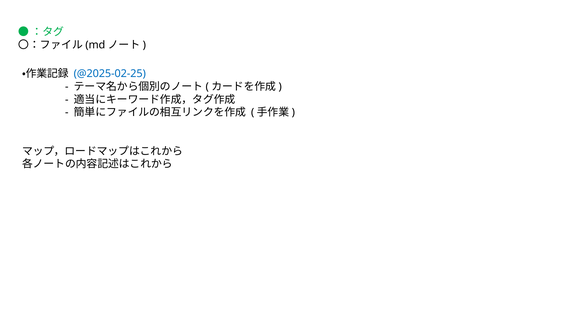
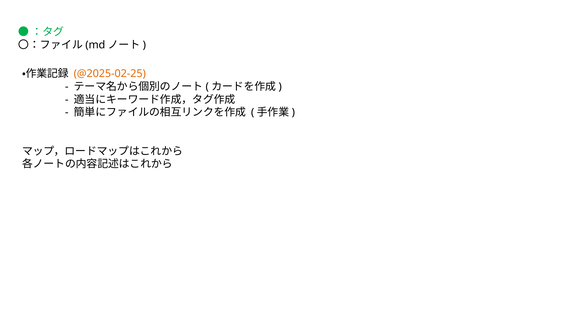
@2025-02-25 colour: blue -> orange (110, 74)
